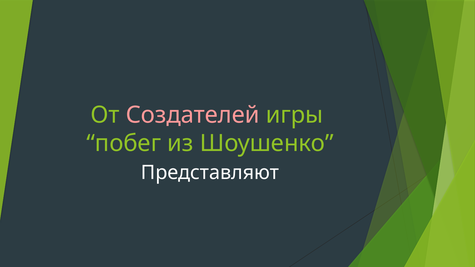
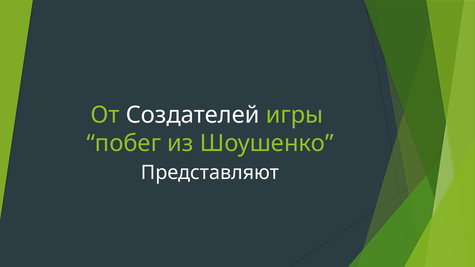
Создателей colour: pink -> white (193, 115)
